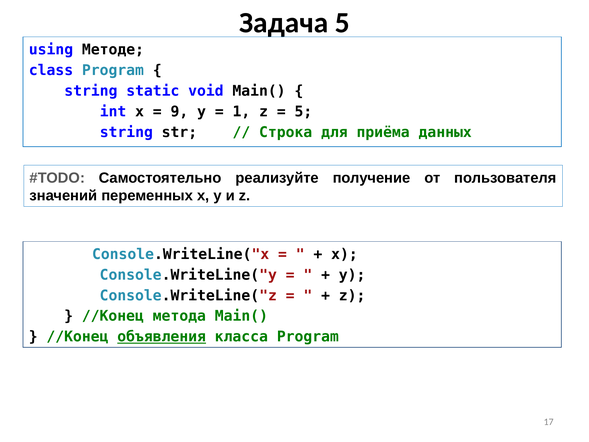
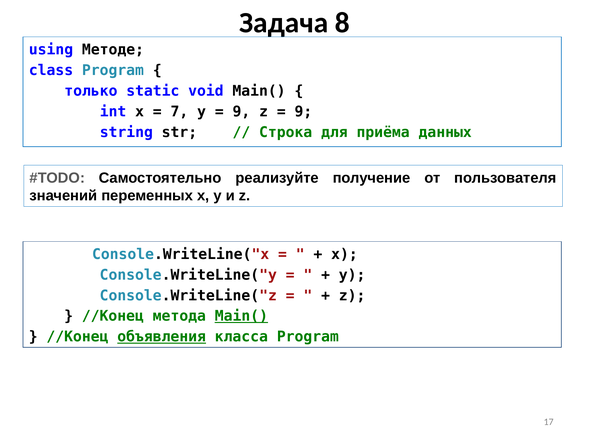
Задача 5: 5 -> 8 (342, 23)
string: string -> только (91, 91)
9: 9 -> 7 (179, 111)
1: 1 -> 9 (241, 111)
5: 5 -> 9 (303, 111)
Main( underline: none -> present (241, 316)
